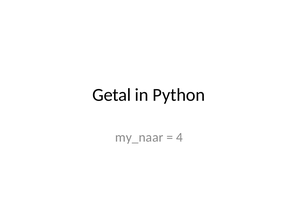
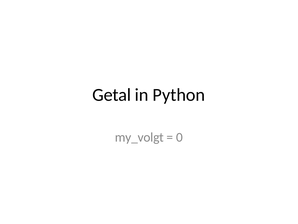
my_naar: my_naar -> my_volgt (139, 137)
4: 4 -> 0 (179, 137)
